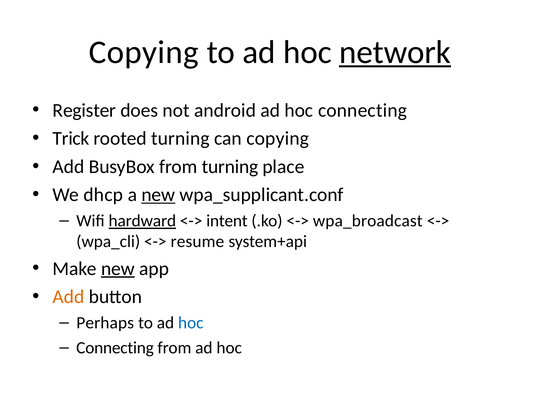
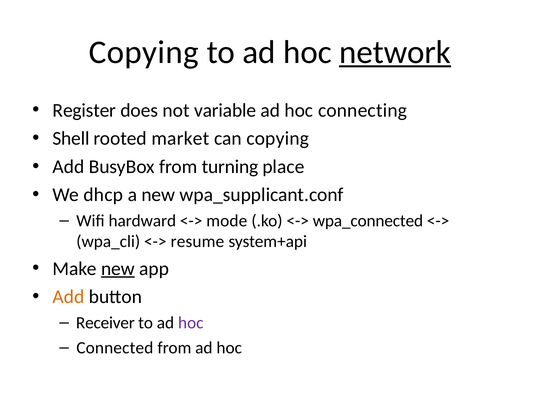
android: android -> variable (225, 110)
Trick: Trick -> Shell (71, 138)
rooted turning: turning -> market (180, 138)
new underline: present -> none (158, 195)
hardward underline: present -> none (142, 221)
intent: intent -> mode (227, 221)
wpa_broadcast: wpa_broadcast -> wpa_connected (368, 221)
Perhaps: Perhaps -> Receiver (105, 323)
hoc colour: blue -> purple (191, 323)
Connecting: Connecting -> Connected (115, 348)
